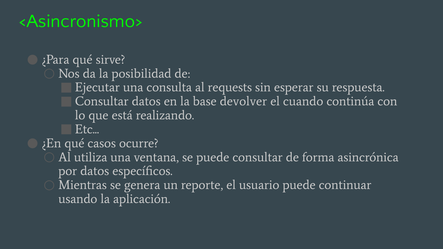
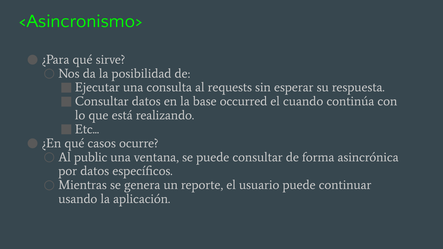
devolver: devolver -> occurred (244, 101)
utiliza: utiliza -> public (91, 157)
